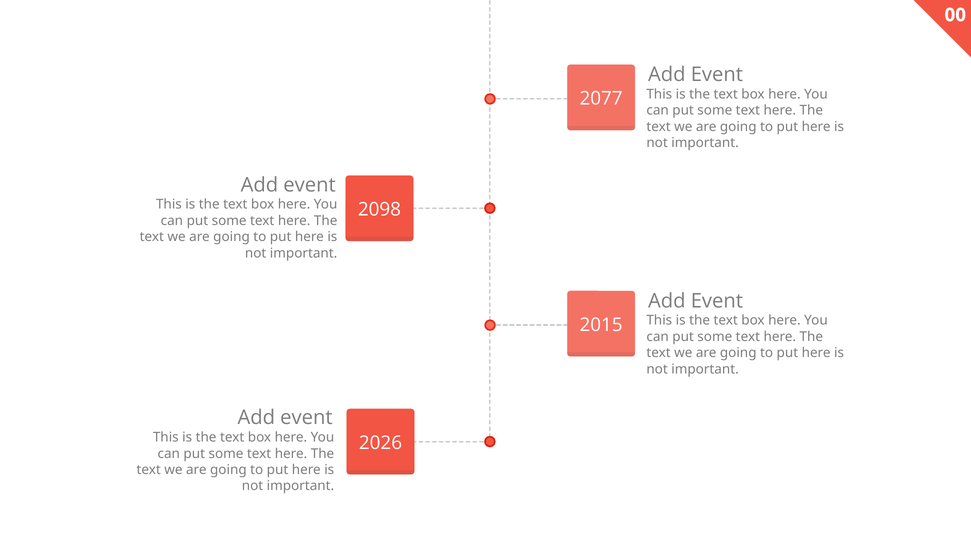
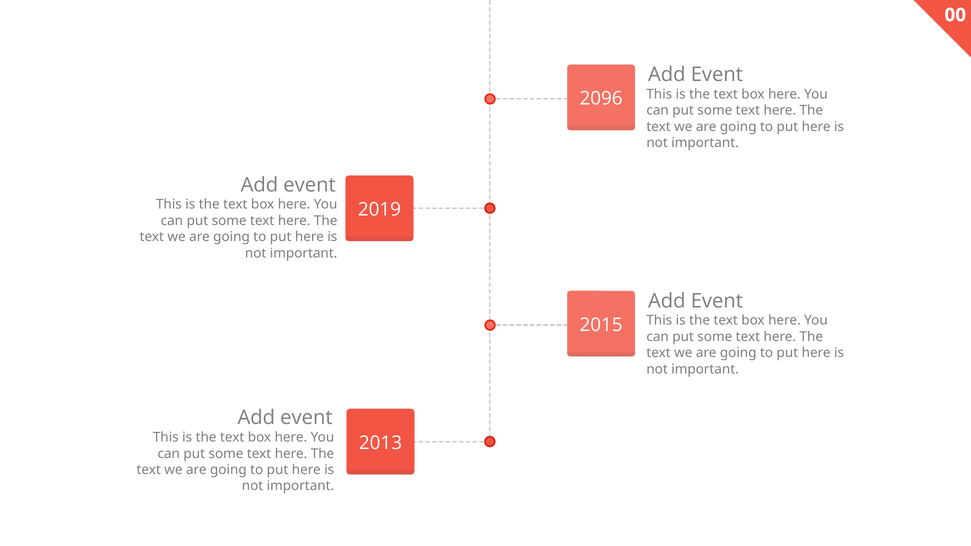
2077: 2077 -> 2096 (601, 99)
2098: 2098 -> 2019 (379, 210)
2026: 2026 -> 2013 (380, 443)
